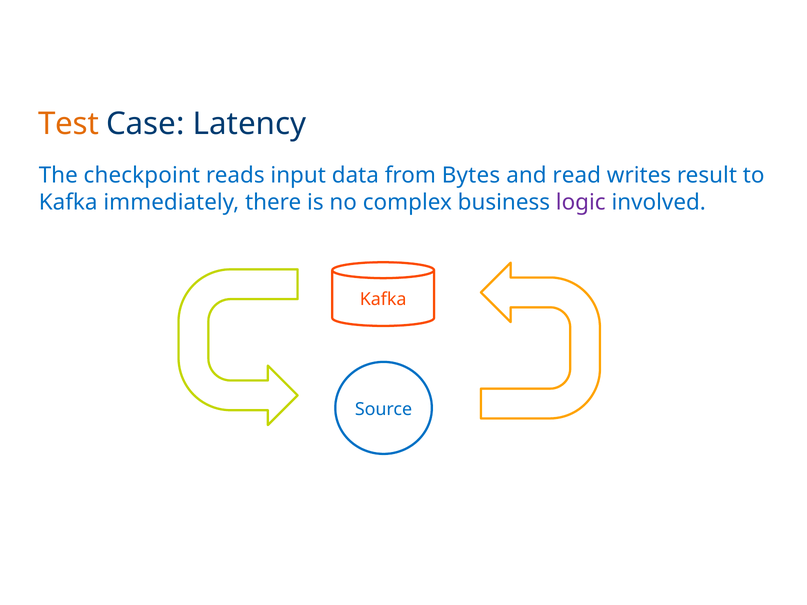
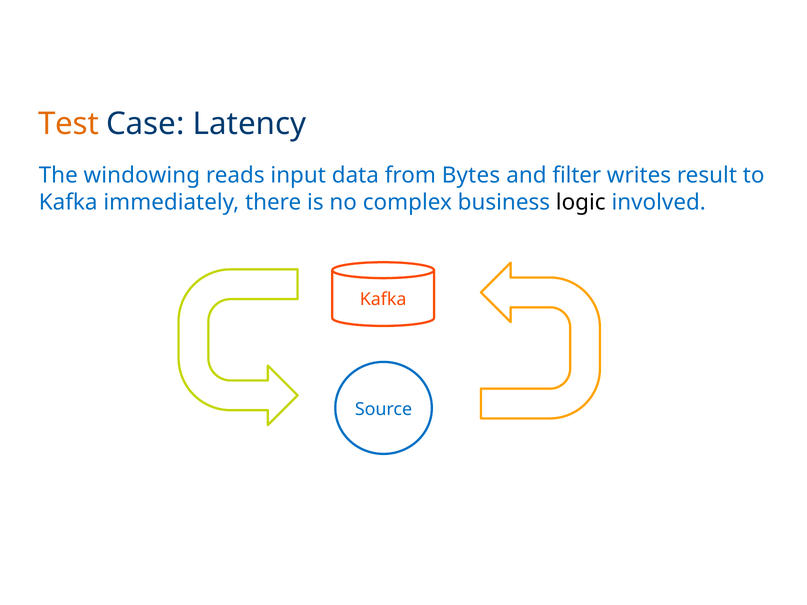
checkpoint: checkpoint -> windowing (142, 176)
read: read -> filter (577, 176)
logic colour: purple -> black (581, 202)
